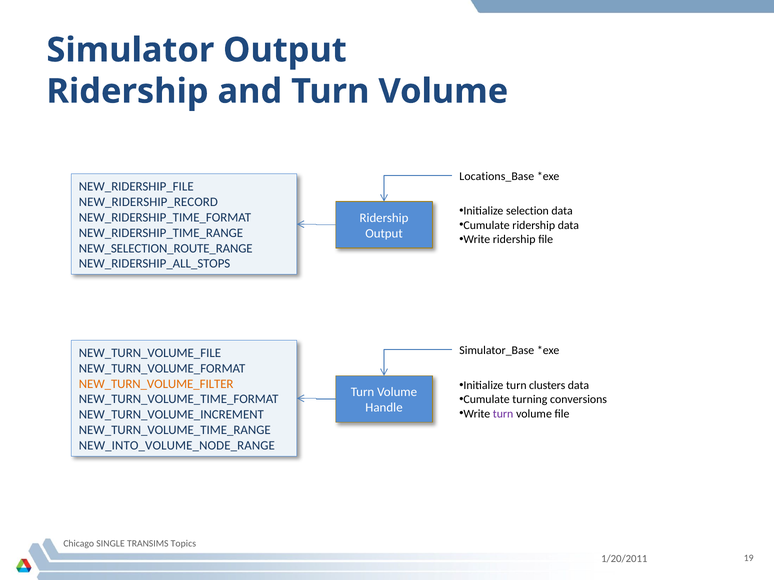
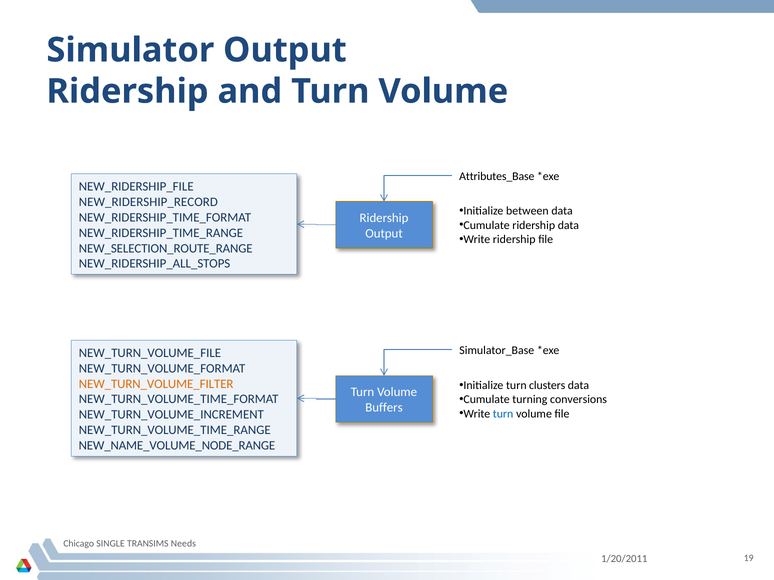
Locations_Base: Locations_Base -> Attributes_Base (497, 177)
selection: selection -> between (527, 211)
Handle: Handle -> Buffers (384, 408)
turn colour: purple -> blue (503, 414)
NEW_INTO_VOLUME_NODE_RANGE: NEW_INTO_VOLUME_NODE_RANGE -> NEW_NAME_VOLUME_NODE_RANGE (177, 446)
Topics: Topics -> Needs (183, 544)
